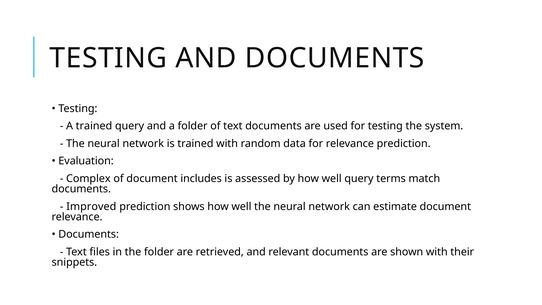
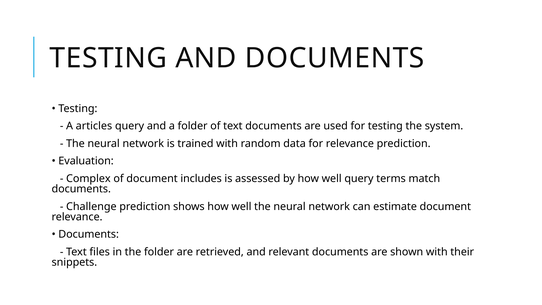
A trained: trained -> articles (94, 126)
Improved: Improved -> Challenge (91, 206)
